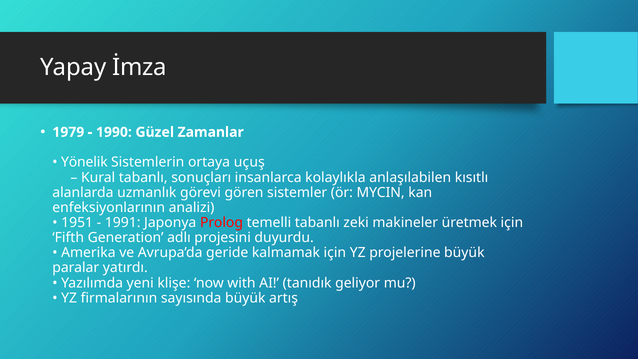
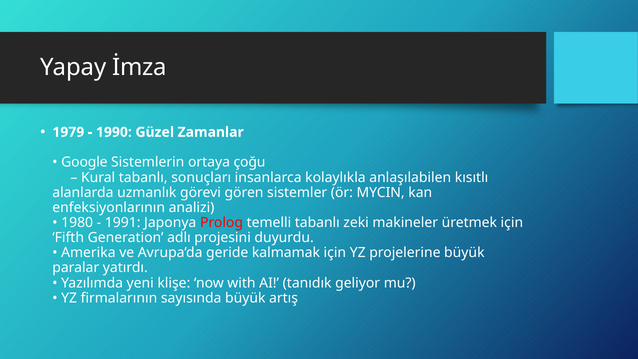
Yönelik: Yönelik -> Google (84, 162)
uçuş: uçuş -> çoğu (250, 162)
1951: 1951 -> 1980 (77, 223)
